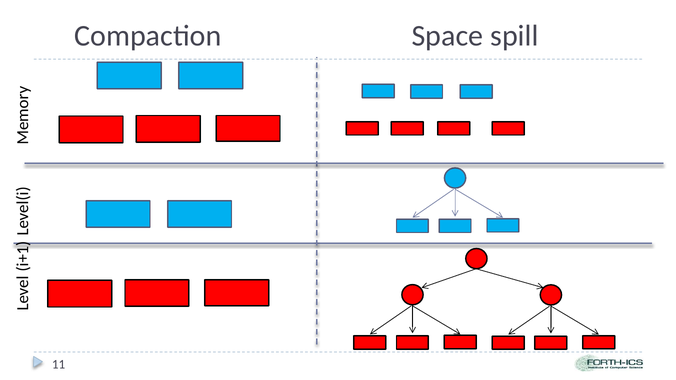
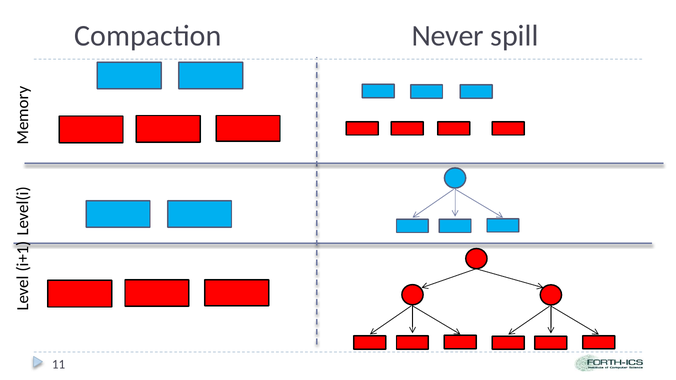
Space: Space -> Never (448, 36)
